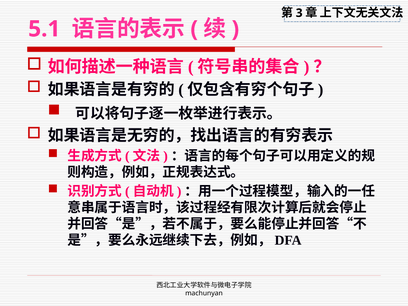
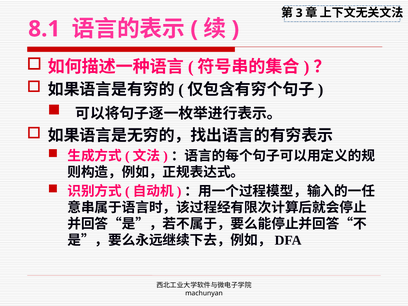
5.1: 5.1 -> 8.1 (44, 29)
